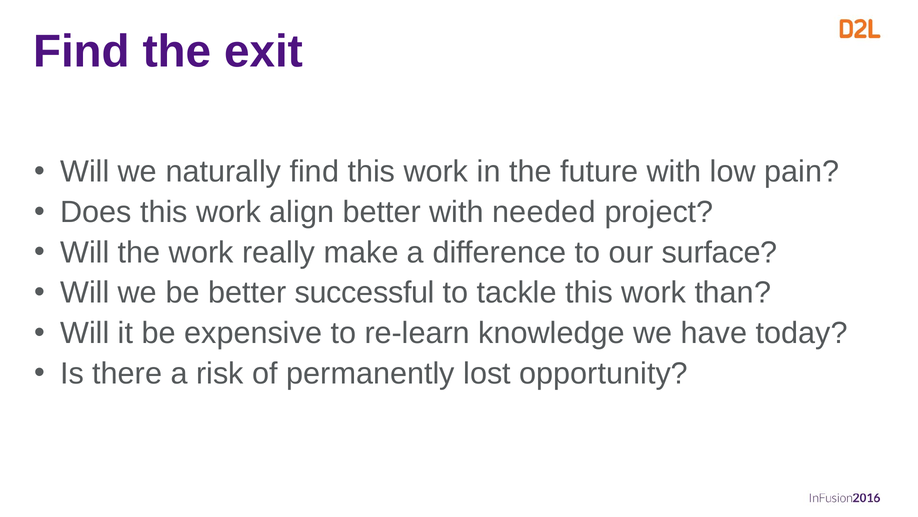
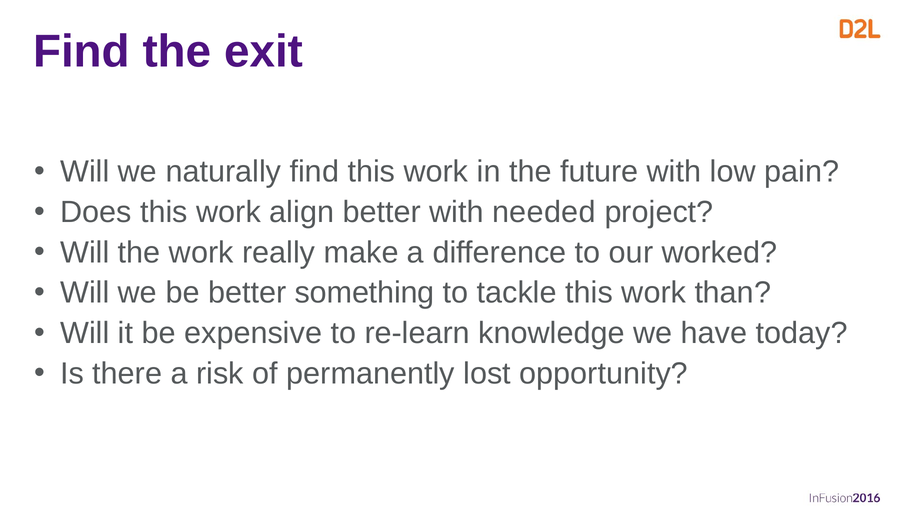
surface: surface -> worked (719, 252)
successful: successful -> something (365, 292)
